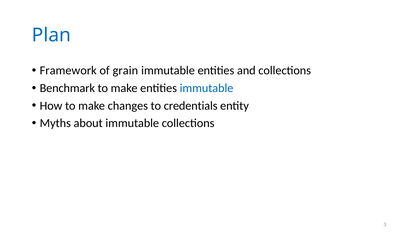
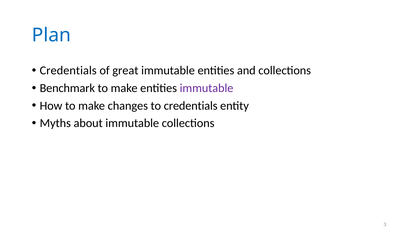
Framework: Framework -> Credentials (68, 71)
grain: grain -> great (125, 71)
immutable colour: blue -> purple (207, 88)
